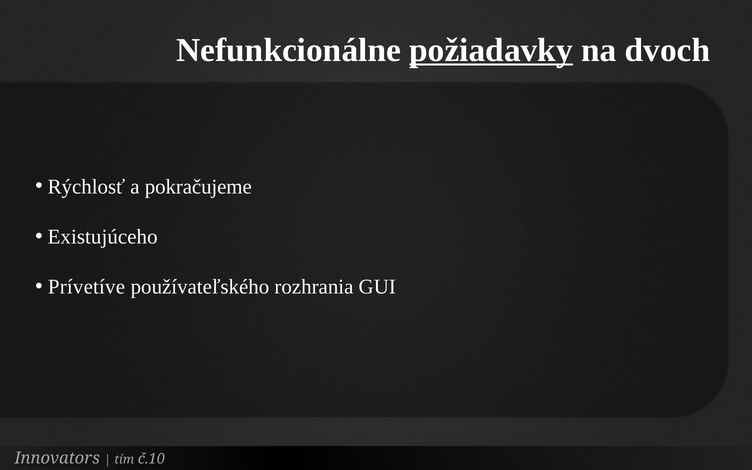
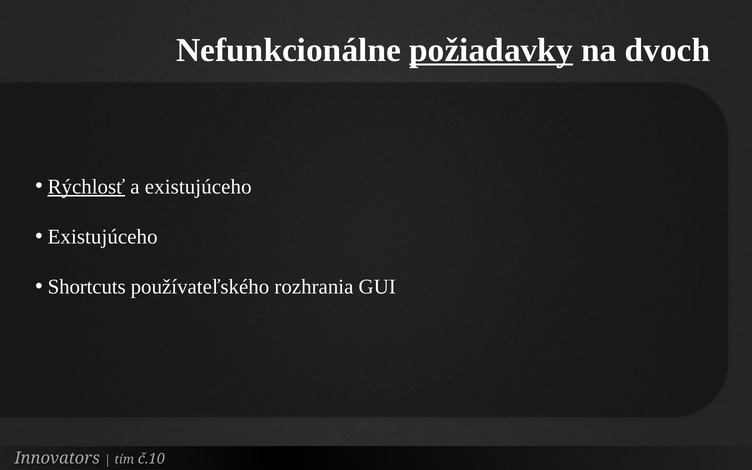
Rýchlosť underline: none -> present (86, 187)
a pokračujeme: pokračujeme -> existujúceho (198, 187)
Prívetíve: Prívetíve -> Shortcuts (87, 287)
